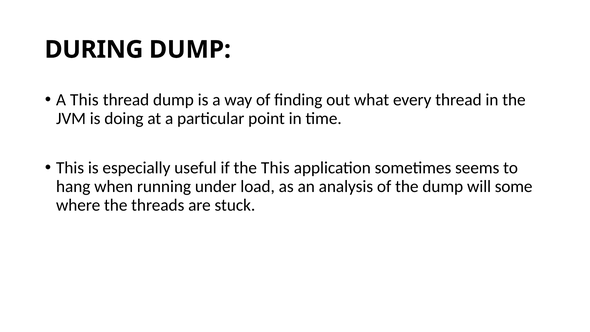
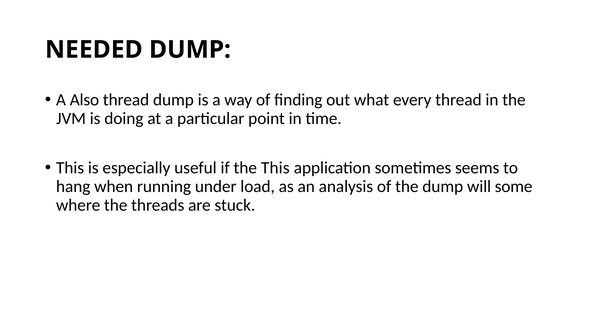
DURING: DURING -> NEEDED (94, 50)
A This: This -> Also (84, 100)
